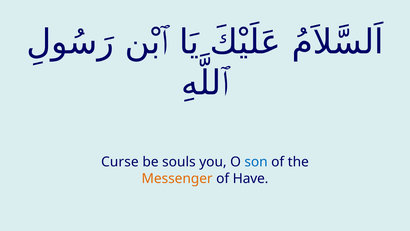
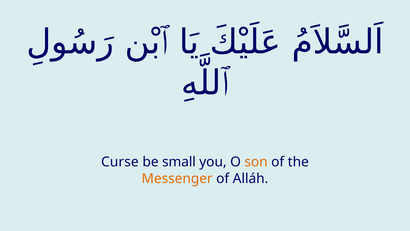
souls: souls -> small (179, 162)
son colour: blue -> orange (256, 162)
Have: Have -> Alláh (251, 178)
